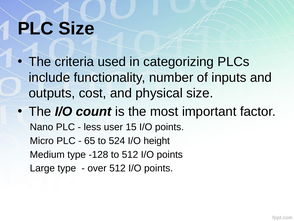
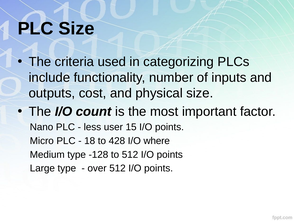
65: 65 -> 18 (90, 141)
524: 524 -> 428 (117, 141)
height: height -> where (157, 141)
